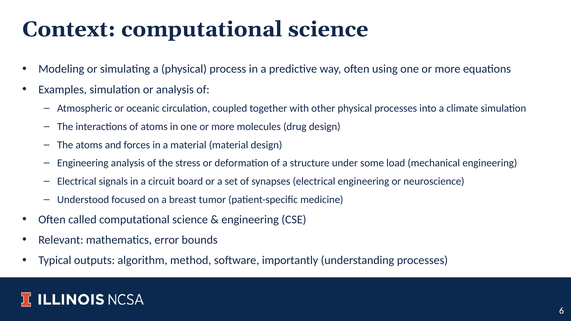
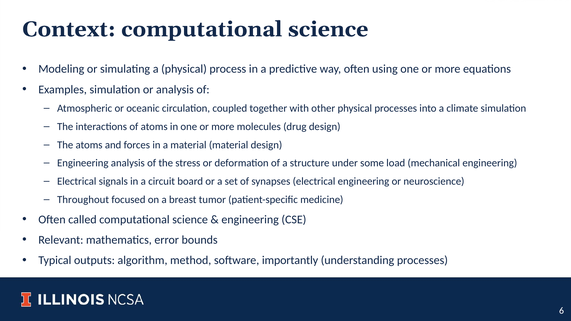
Understood: Understood -> Throughout (83, 200)
